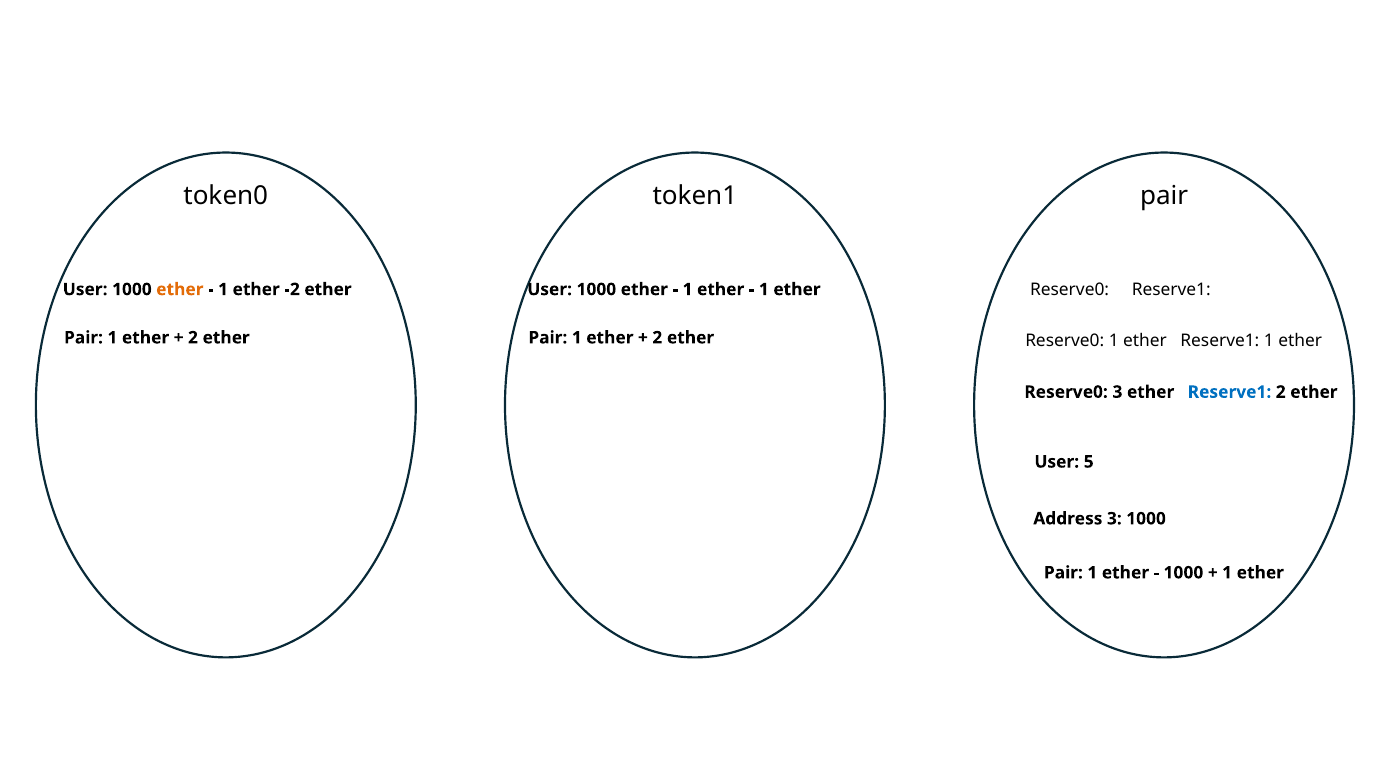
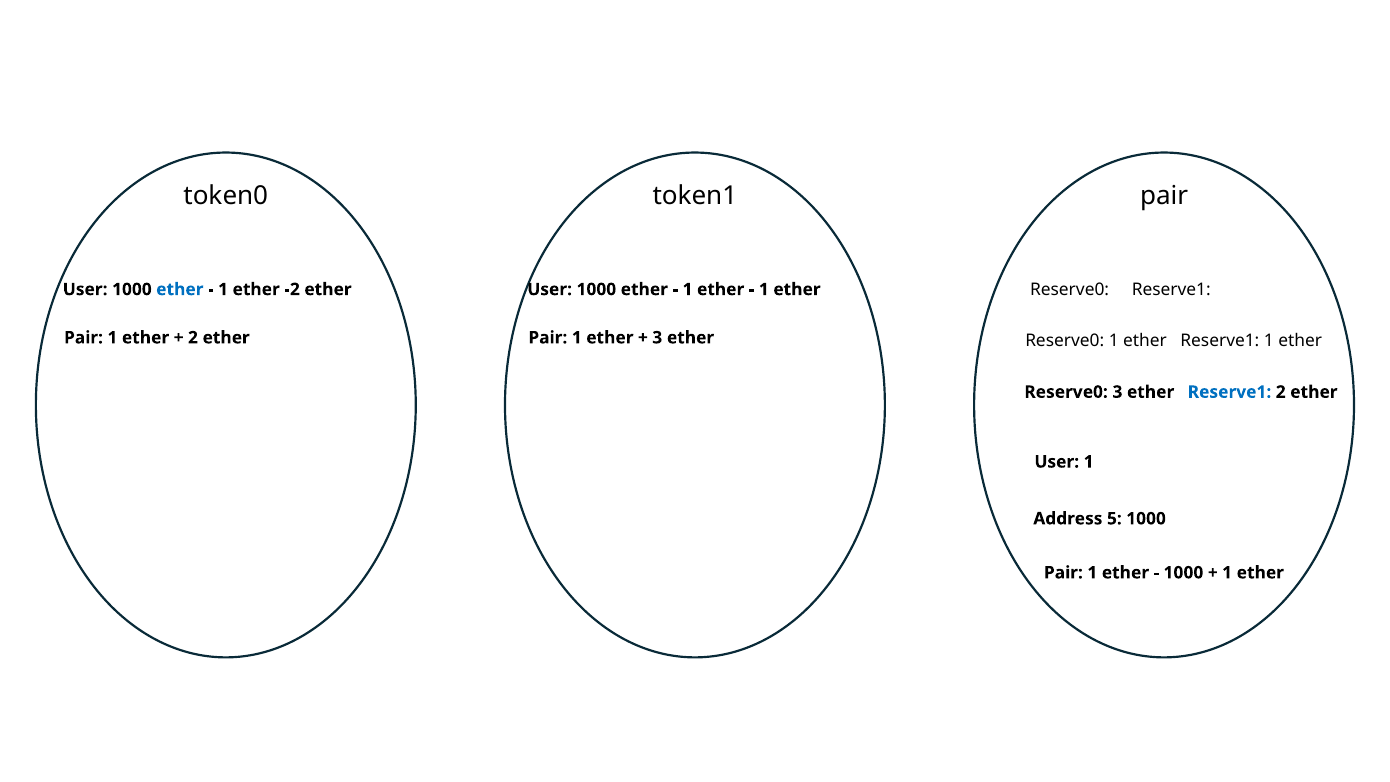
ether colour: orange -> blue (180, 289)
2: 2 -> 3 (657, 338)
User 5: 5 -> 1 (1089, 462)
Address 3: 3 -> 5 (1114, 519)
